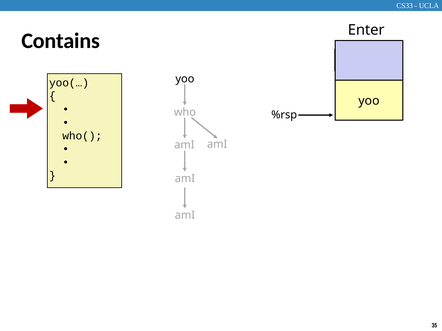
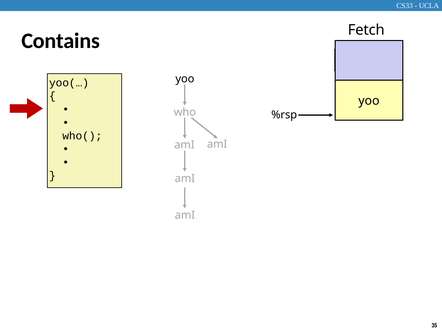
Enter: Enter -> Fetch (366, 30)
